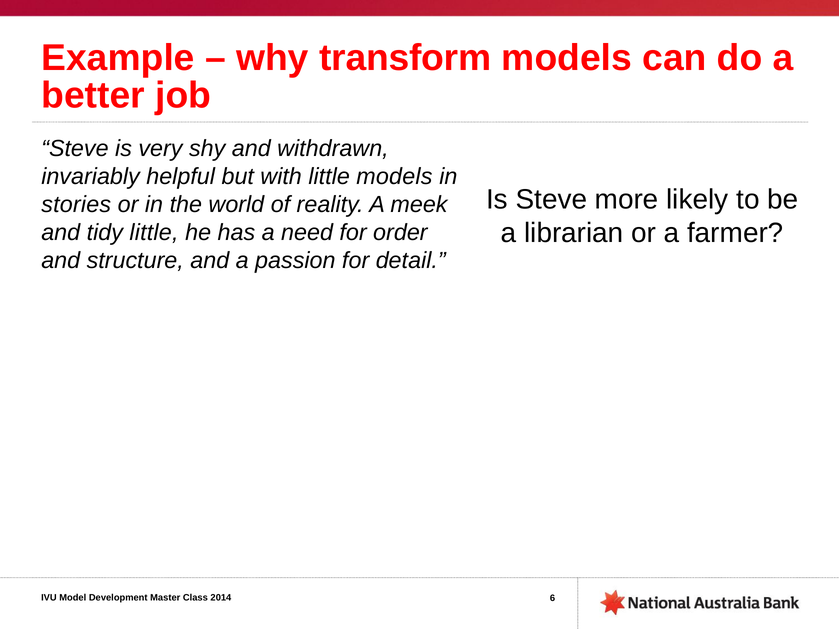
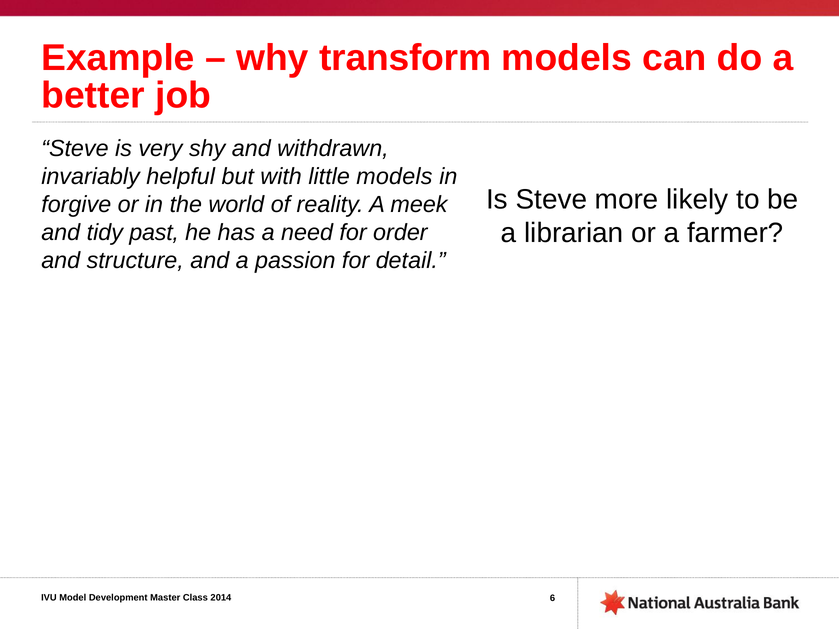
stories: stories -> forgive (76, 205)
tidy little: little -> past (154, 233)
